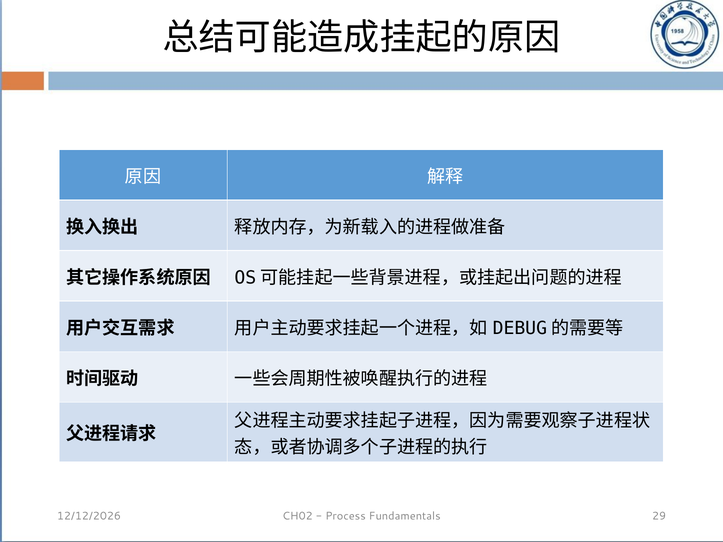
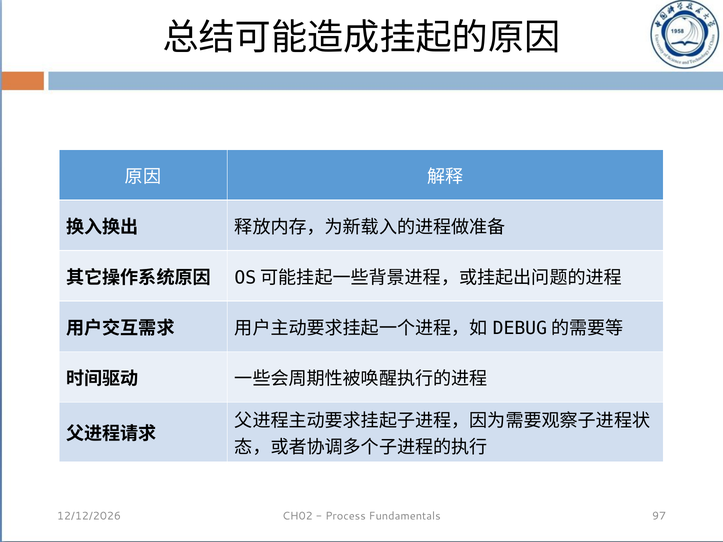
29: 29 -> 97 (659, 517)
